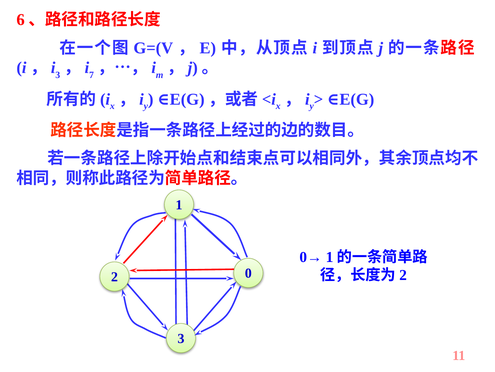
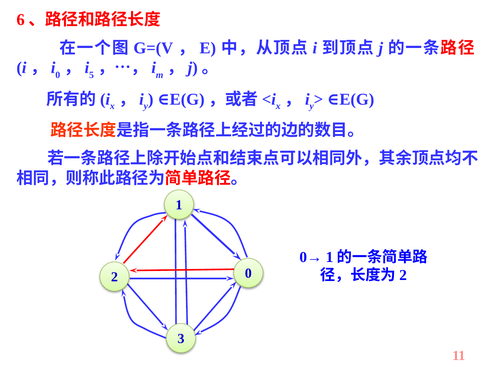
3: 3 -> 0 (58, 75)
7: 7 -> 5 (92, 75)
